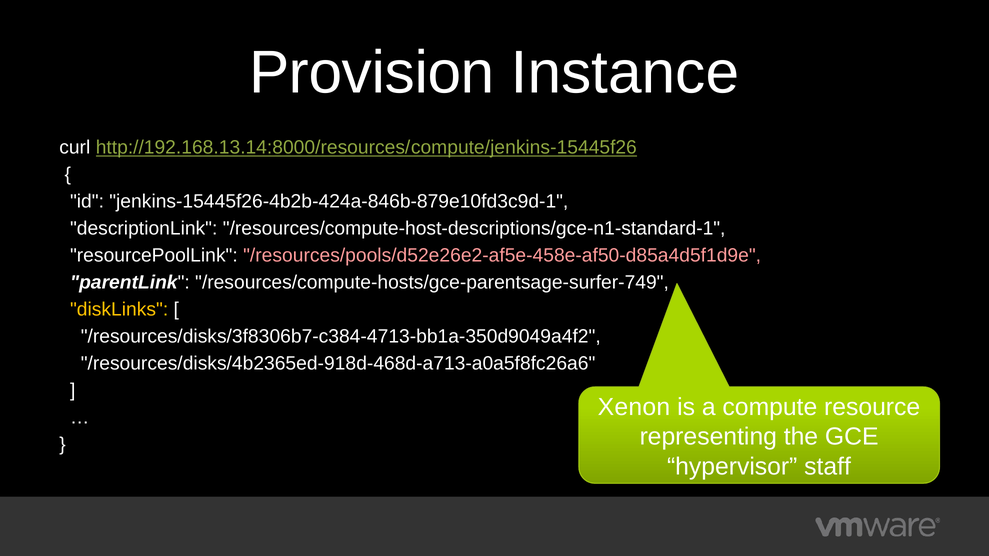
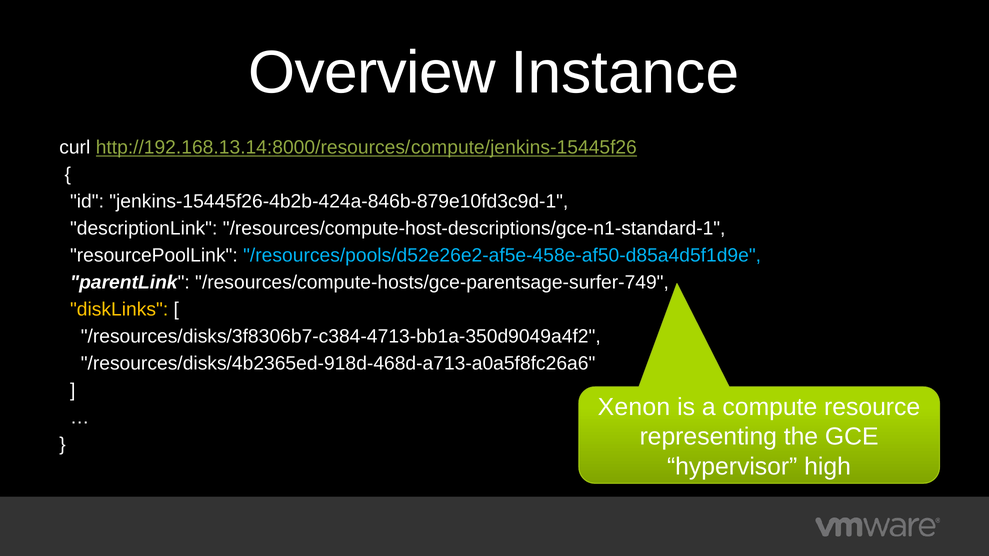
Provision: Provision -> Overview (372, 73)
/resources/pools/d52e26e2-af5e-458e-af50-d85a4d5f1d9e colour: pink -> light blue (502, 256)
staff: staff -> high (828, 467)
